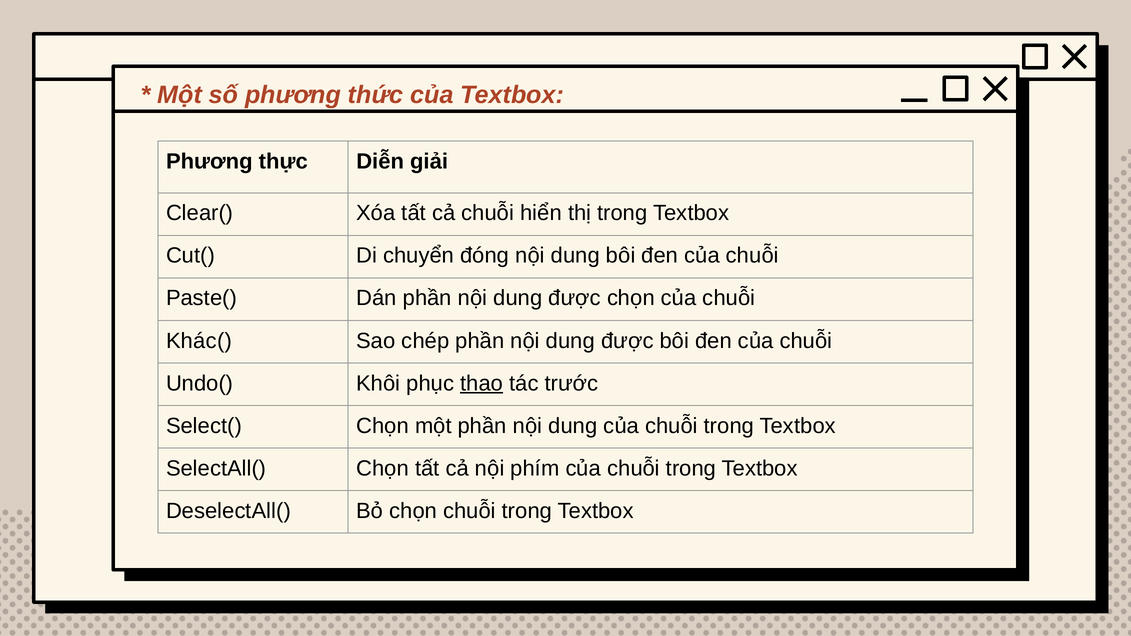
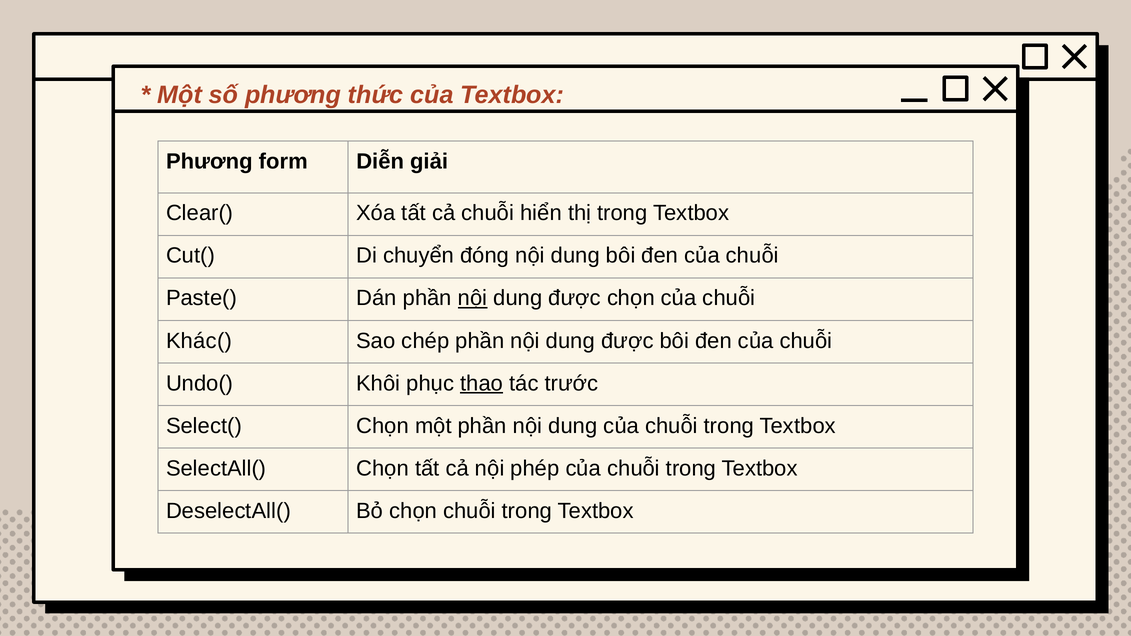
thực: thực -> form (283, 162)
nội underline: none -> present (472, 298)
phím: phím -> phép (535, 469)
